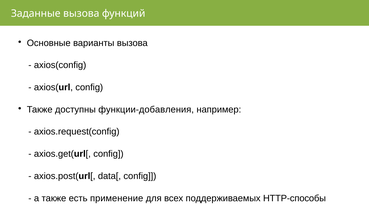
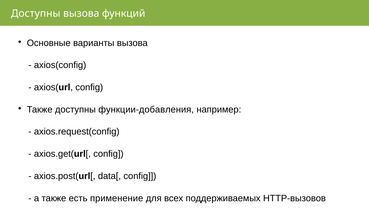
Заданные: Заданные -> Доступны (36, 13)
HTTP-способы: HTTP-способы -> HTTP-вызовов (294, 198)
